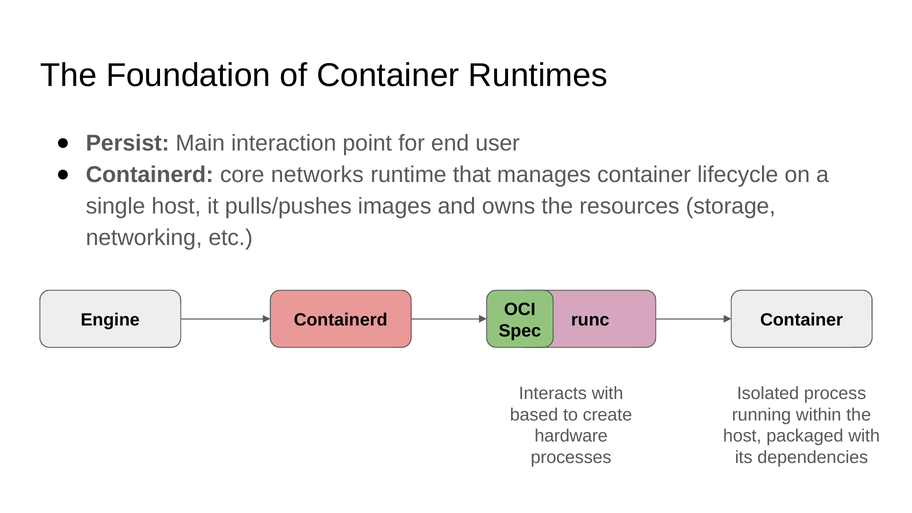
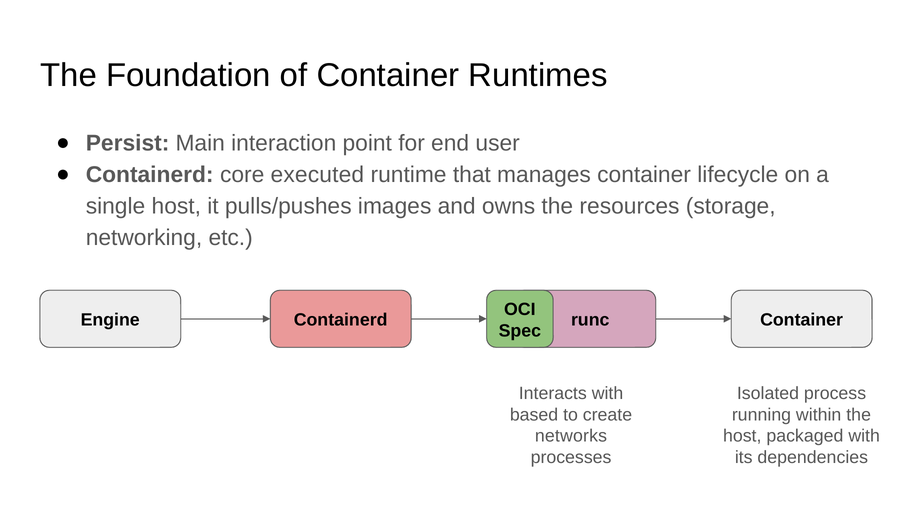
networks: networks -> executed (317, 175)
hardware: hardware -> networks (571, 436)
